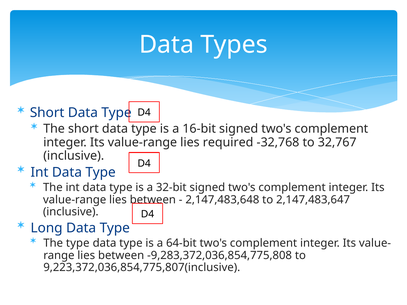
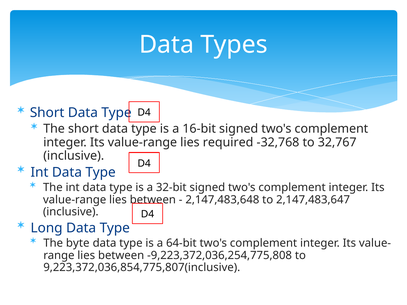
The type: type -> byte (78, 243)
-9,283,372,036,854,775,808: -9,283,372,036,854,775,808 -> -9,223,372,036,254,775,808 (220, 256)
